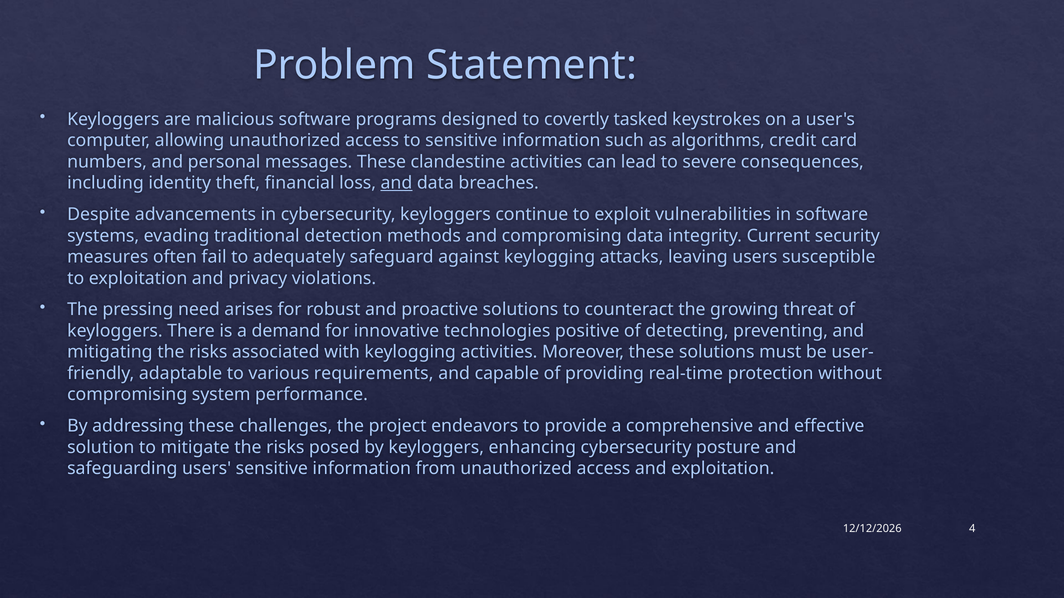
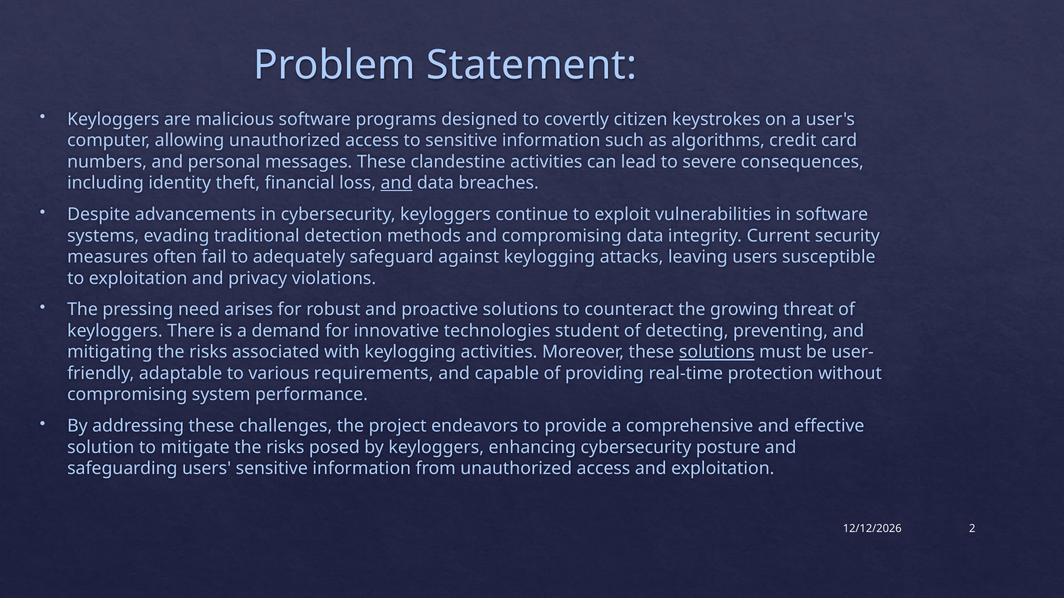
tasked: tasked -> citizen (641, 119)
positive: positive -> student (587, 331)
solutions underline: none -> present (717, 352)
4: 4 -> 2 (972, 529)
